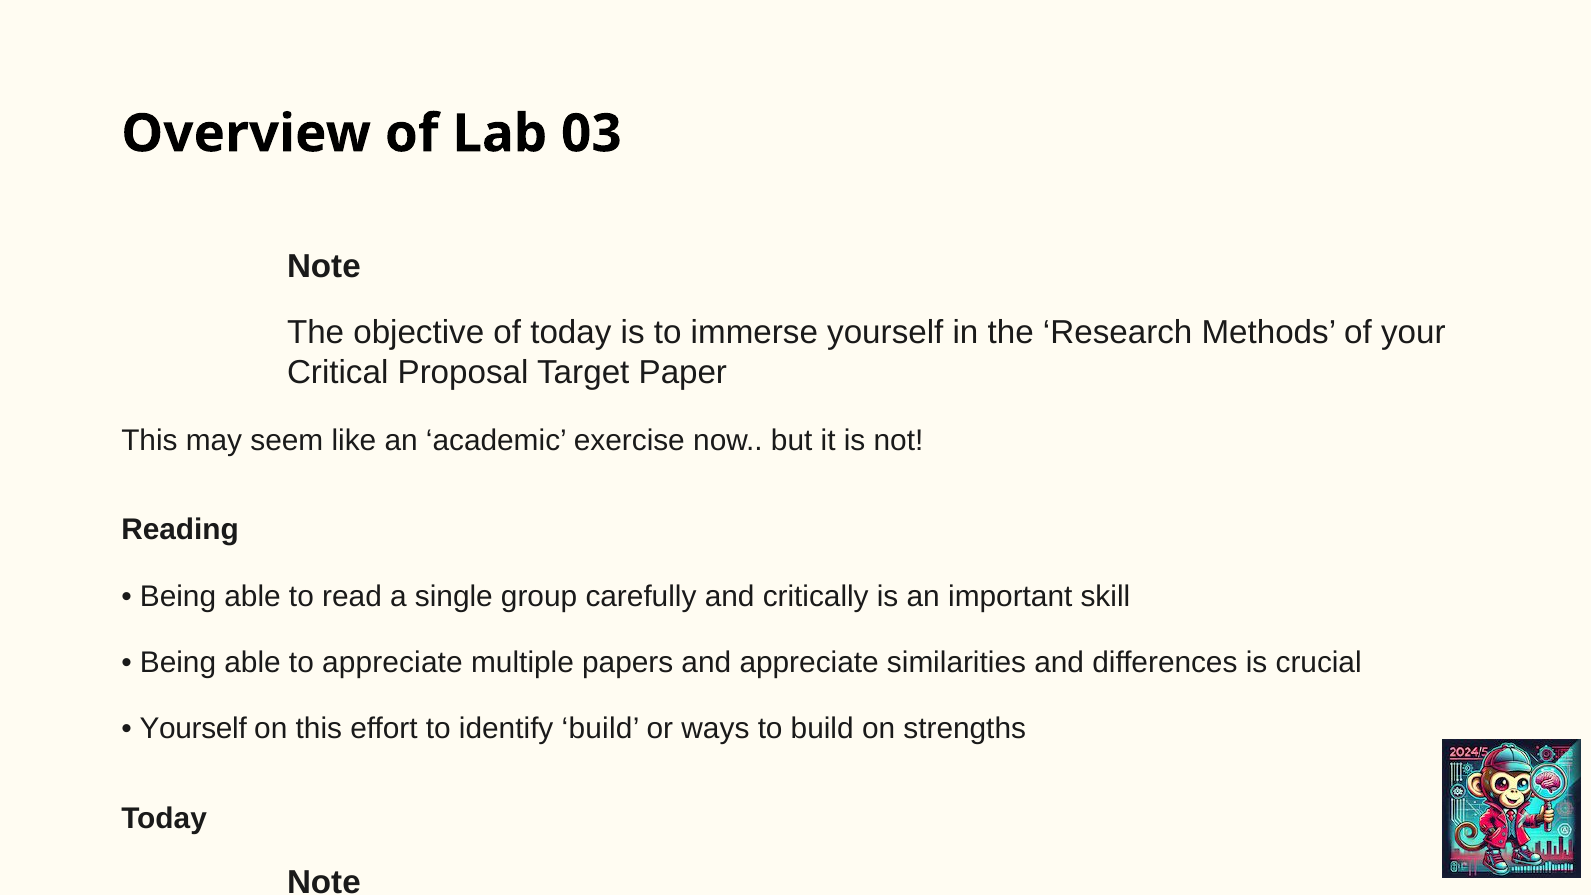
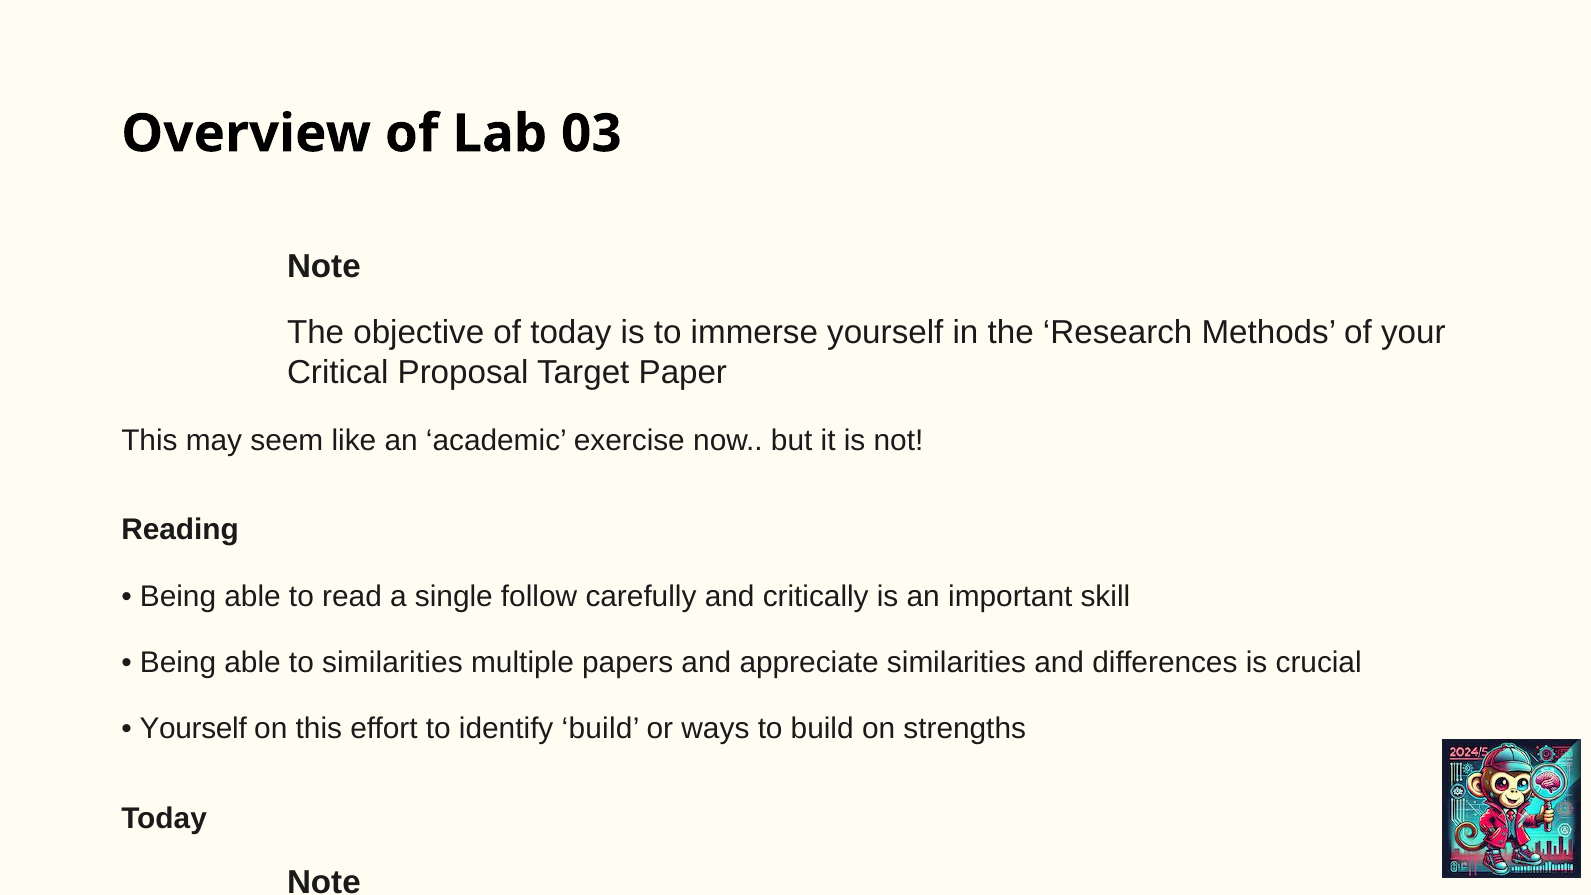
single group: group -> follow (539, 596)
to appreciate: appreciate -> similarities (392, 663)
